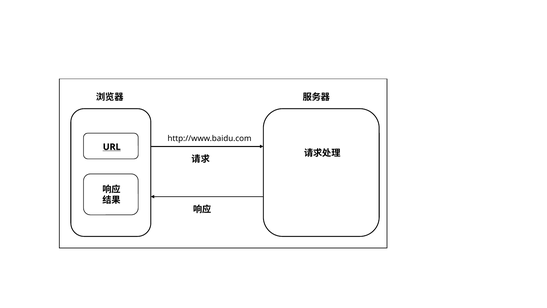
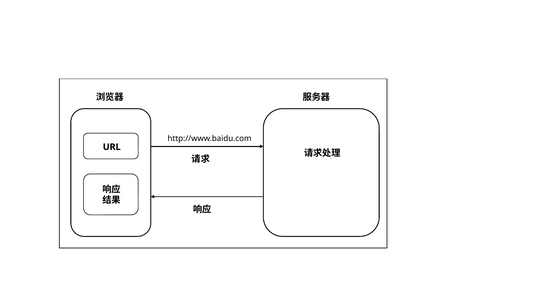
URL underline: present -> none (112, 147)
